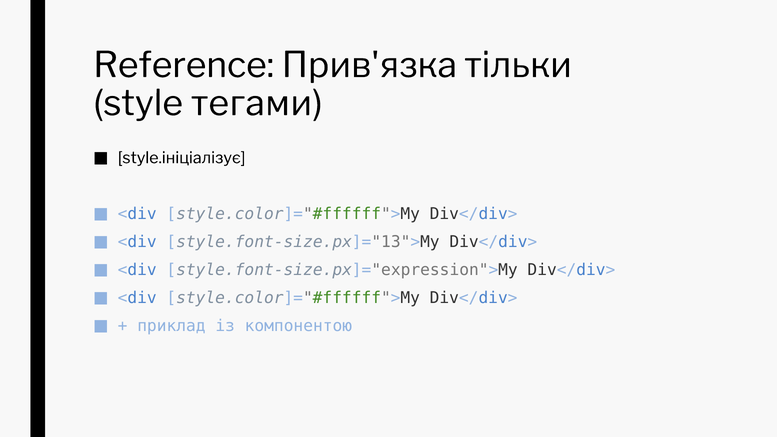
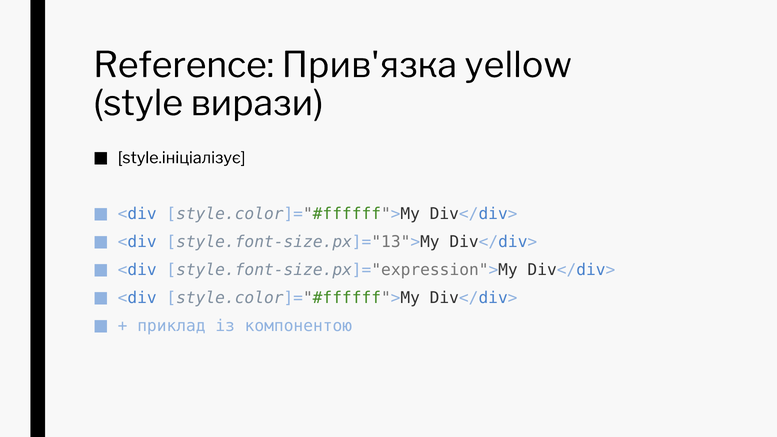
тільки: тільки -> yellow (518, 65)
тегами: тегами -> вирази (257, 103)
